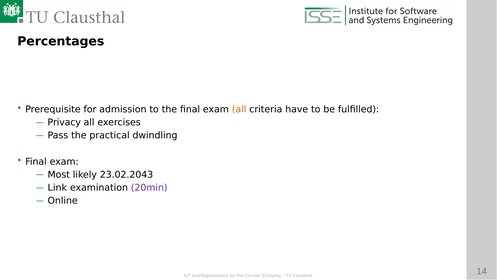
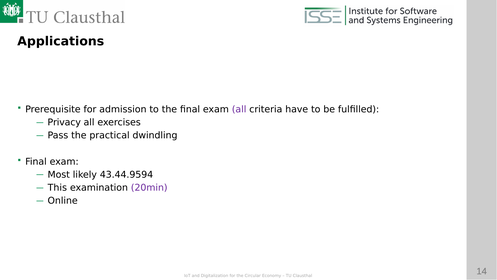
Percentages: Percentages -> Applications (61, 41)
all colour: orange -> purple (239, 109)
23.02.2043: 23.02.2043 -> 43.44.9594 (126, 174)
Link: Link -> This (57, 188)
